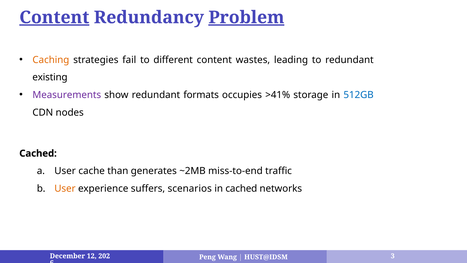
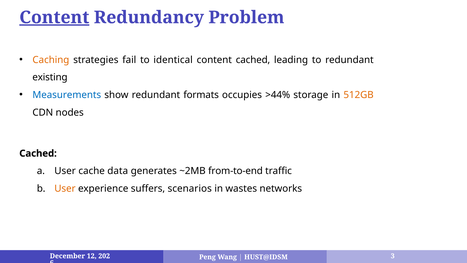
Problem underline: present -> none (246, 17)
different: different -> identical (173, 60)
content wastes: wastes -> cached (253, 60)
Measurements colour: purple -> blue (67, 95)
>41%: >41% -> >44% (278, 95)
512GB colour: blue -> orange (359, 95)
than: than -> data (118, 171)
miss-to-end: miss-to-end -> from-to-end (235, 171)
in cached: cached -> wastes (241, 188)
